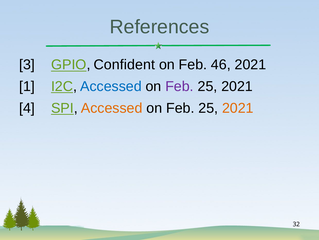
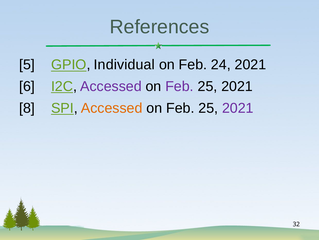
3: 3 -> 5 (27, 65)
Confident: Confident -> Individual (124, 65)
46: 46 -> 24 (221, 65)
1: 1 -> 6 (27, 86)
Accessed colour: blue -> purple (111, 86)
4: 4 -> 8 (27, 108)
2021 colour: orange -> purple (238, 108)
